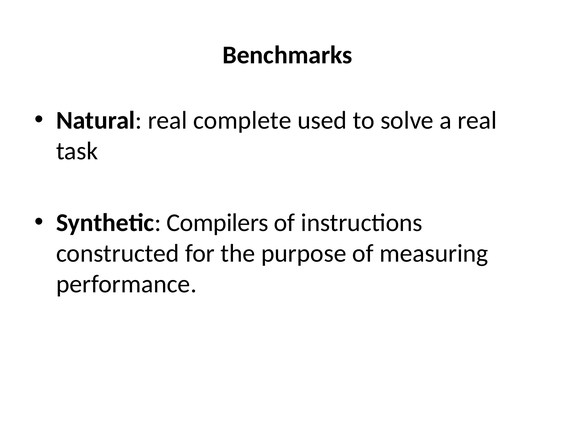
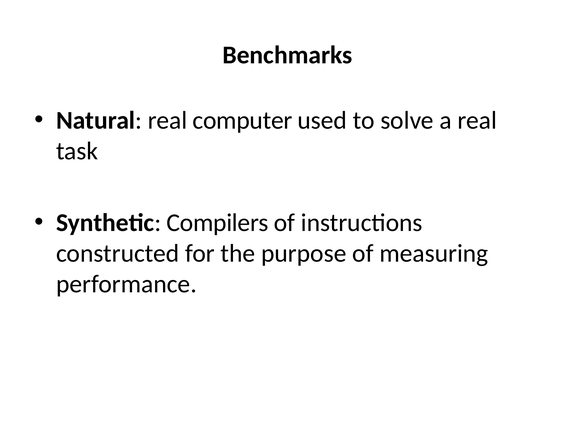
complete: complete -> computer (242, 121)
